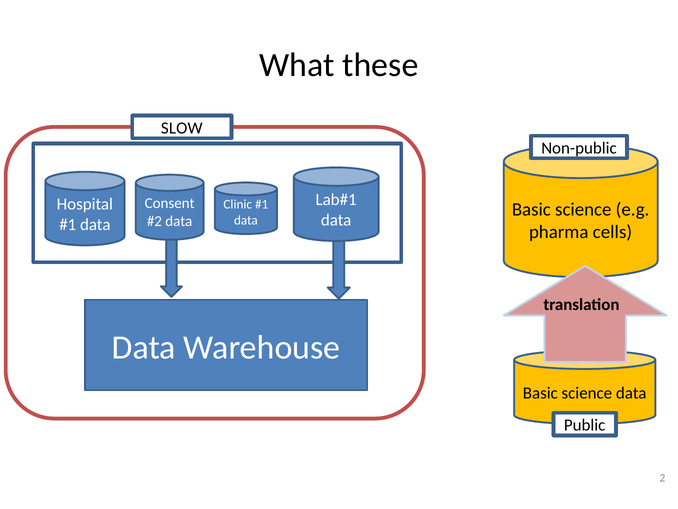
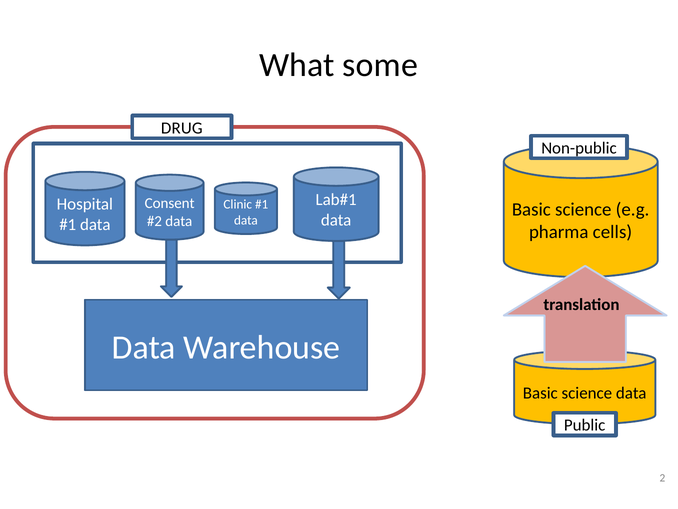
these: these -> some (380, 65)
SLOW: SLOW -> DRUG (182, 128)
